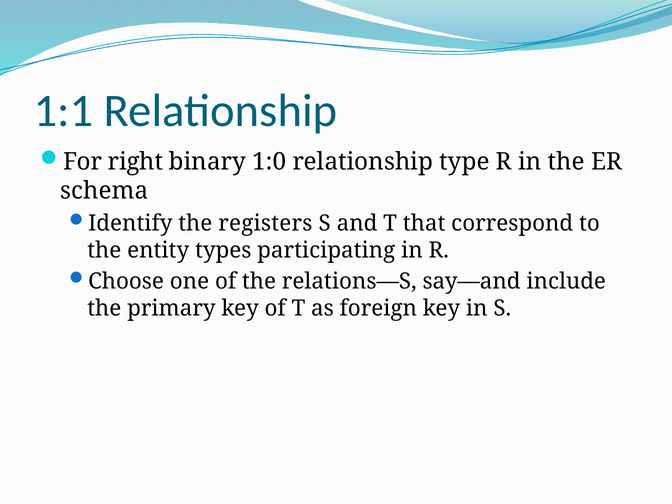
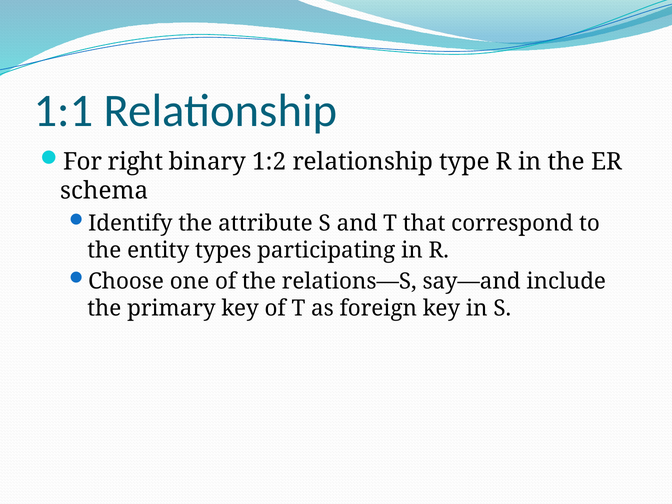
1:0: 1:0 -> 1:2 (269, 162)
registers: registers -> attribute (265, 223)
